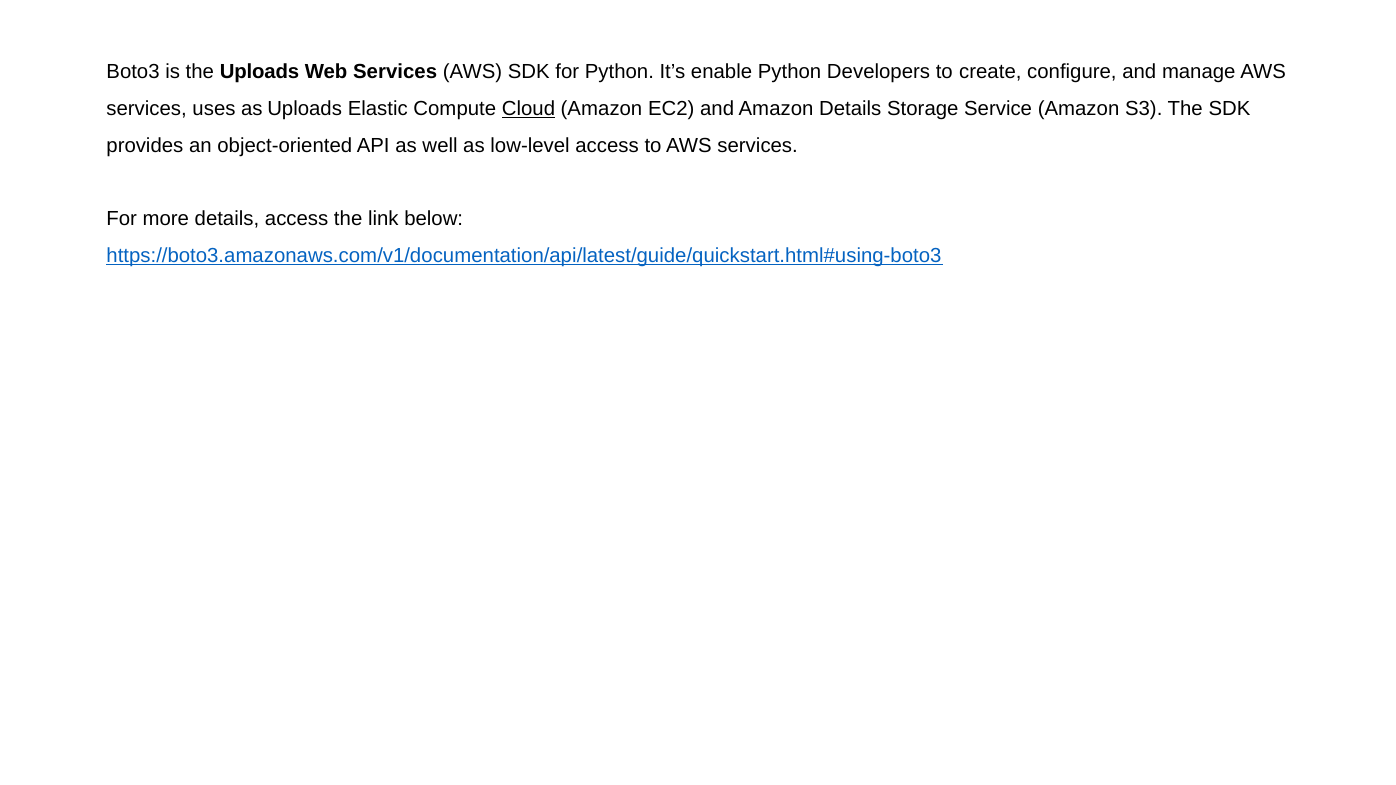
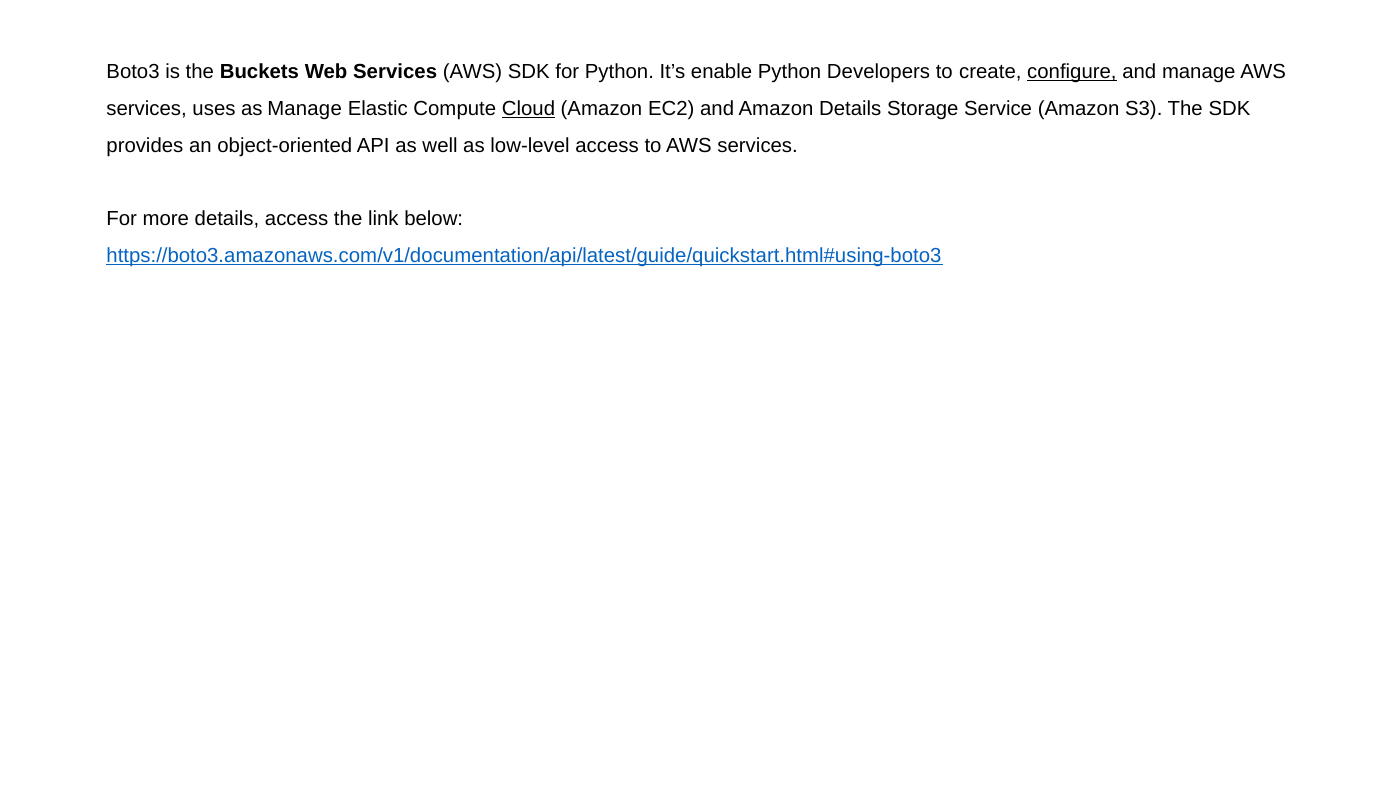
the Uploads: Uploads -> Buckets (259, 72)
configure underline: none -> present (1072, 72)
as Uploads: Uploads -> Manage (305, 109)
